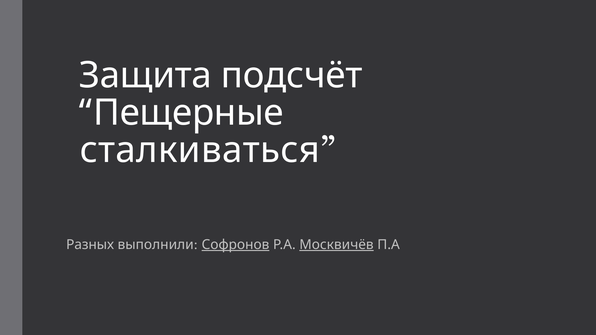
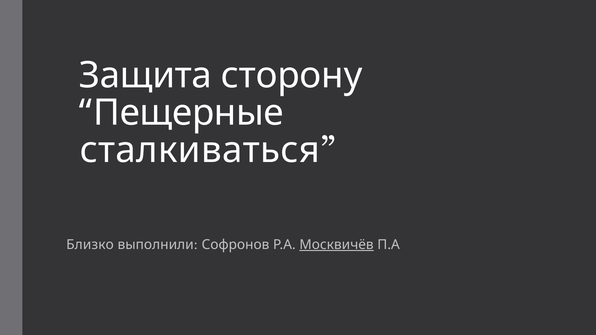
подсчёт: подсчёт -> сторону (292, 76)
Разных: Разных -> Близко (90, 245)
Софронов underline: present -> none (235, 245)
